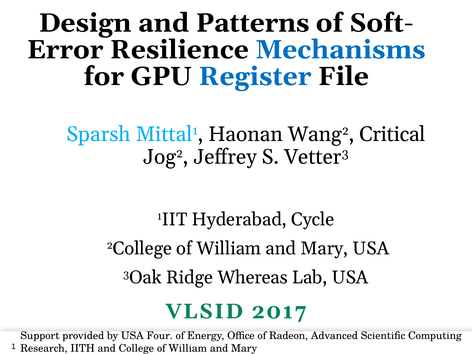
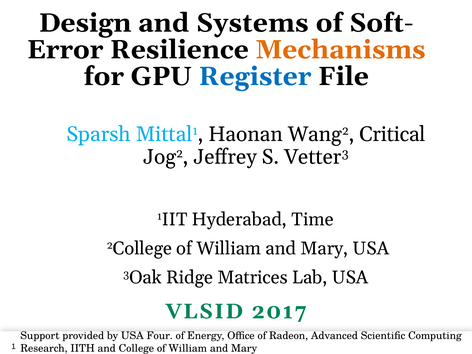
Patterns: Patterns -> Systems (252, 23)
Mechanisms colour: blue -> orange (340, 50)
Cycle: Cycle -> Time (313, 219)
Whereas: Whereas -> Matrices (253, 277)
